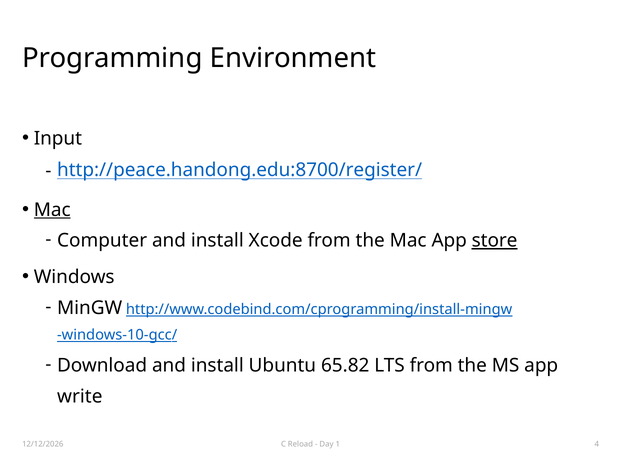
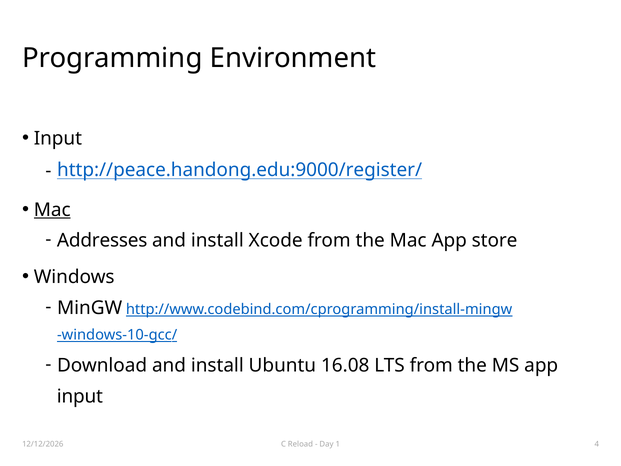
http://peace.handong.edu:8700/register/: http://peace.handong.edu:8700/register/ -> http://peace.handong.edu:9000/register/ (240, 170)
Computer: Computer -> Addresses (102, 240)
store underline: present -> none (495, 240)
65.82: 65.82 -> 16.08 (345, 365)
write: write -> input (80, 396)
